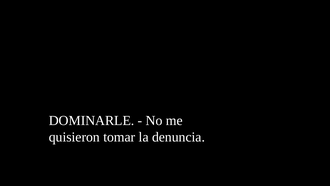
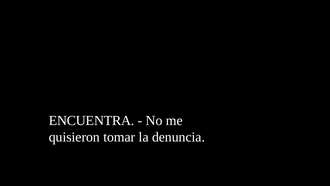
DOMINARLE: DOMINARLE -> ENCUENTRA (92, 120)
